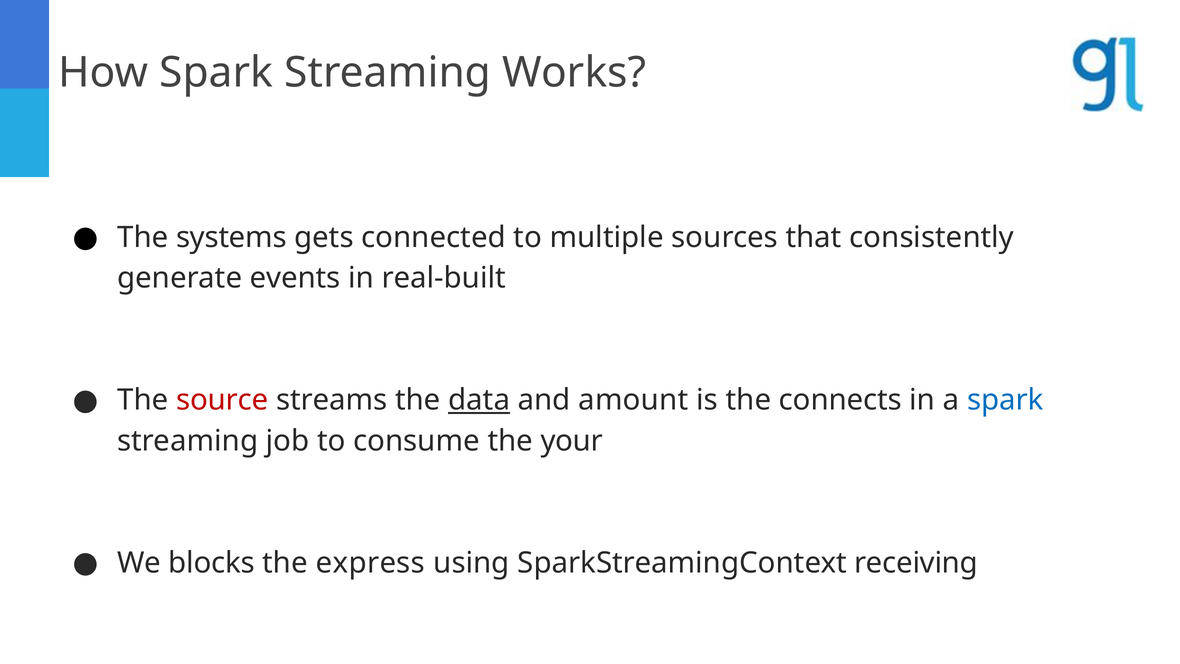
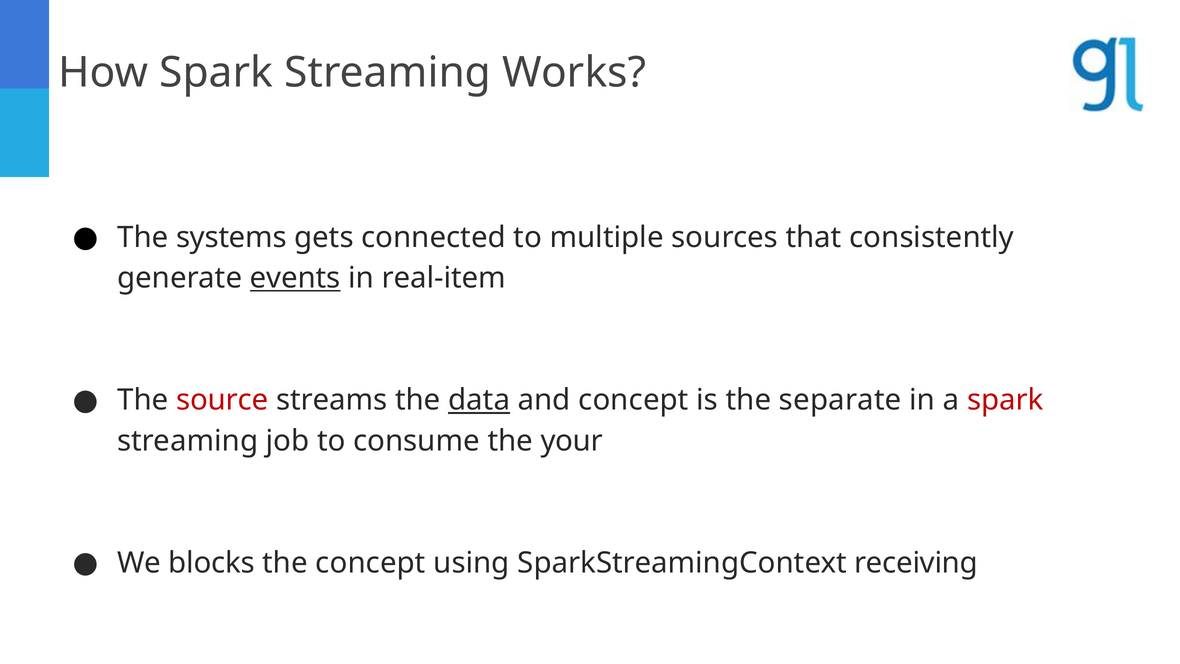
events underline: none -> present (295, 278)
real-built: real-built -> real-item (444, 278)
and amount: amount -> concept (633, 400)
connects: connects -> separate (840, 400)
spark colour: blue -> red (1005, 400)
the express: express -> concept (371, 563)
